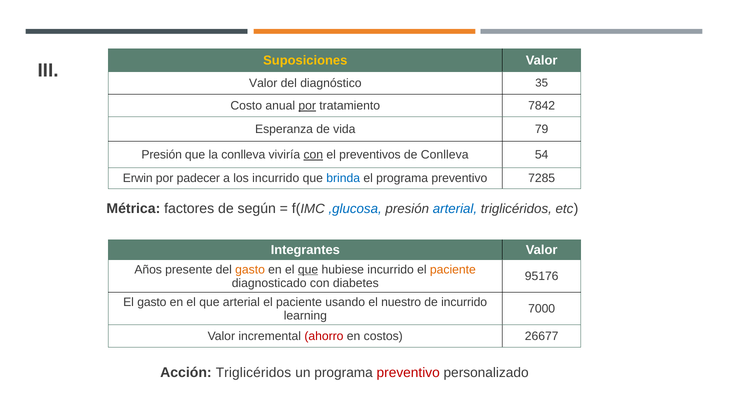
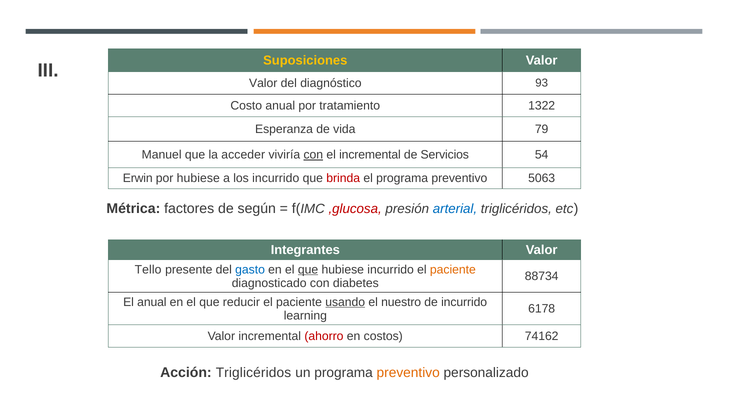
35: 35 -> 93 (542, 83)
por underline: present -> none (307, 106)
7842: 7842 -> 1322 (542, 106)
Presión: Presión -> Manuel (162, 155)
la conlleva: conlleva -> acceder (243, 155)
el preventivos: preventivos -> incremental (370, 155)
de Conlleva: Conlleva -> Servicios (445, 155)
por padecer: padecer -> hubiese (198, 178)
brinda colour: blue -> red (343, 178)
7285: 7285 -> 5063 (542, 178)
,glucosa colour: blue -> red (355, 209)
Años: Años -> Tello (148, 269)
gasto colour: orange -> blue (250, 269)
95176: 95176 -> 88734 (542, 276)
El gasto: gasto -> anual (152, 302)
que arterial: arterial -> reducir (241, 302)
usando underline: none -> present (345, 302)
7000: 7000 -> 6178 (542, 309)
26677: 26677 -> 74162 (542, 336)
preventivo colour: red -> orange (408, 372)
